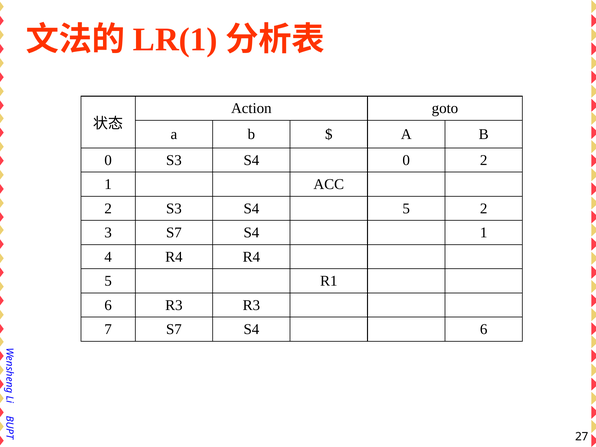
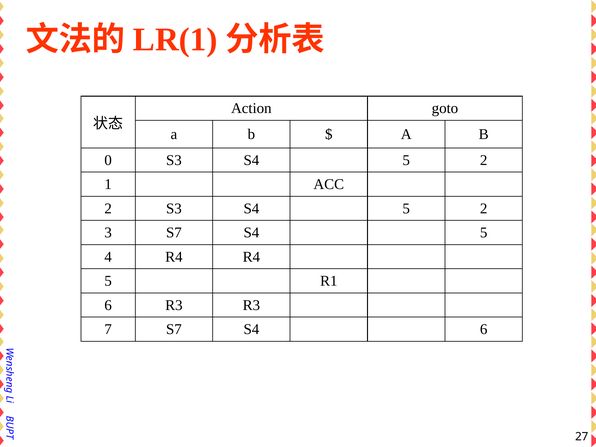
0 S3 S4 0: 0 -> 5 (406, 160)
S7 S4 1: 1 -> 5 (484, 233)
